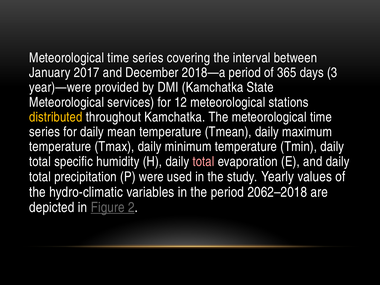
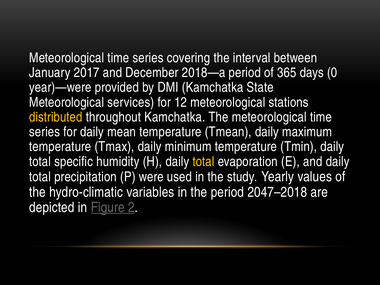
3: 3 -> 0 (332, 73)
total colour: pink -> yellow (203, 162)
2062–2018: 2062–2018 -> 2047–2018 (277, 192)
